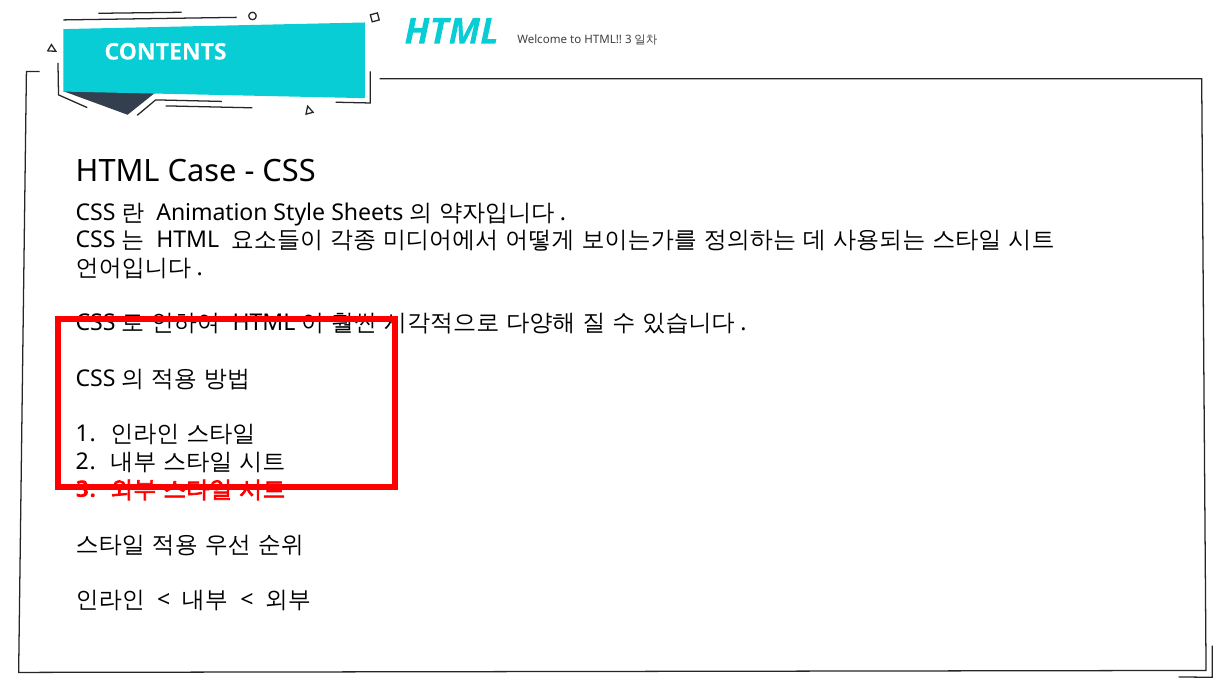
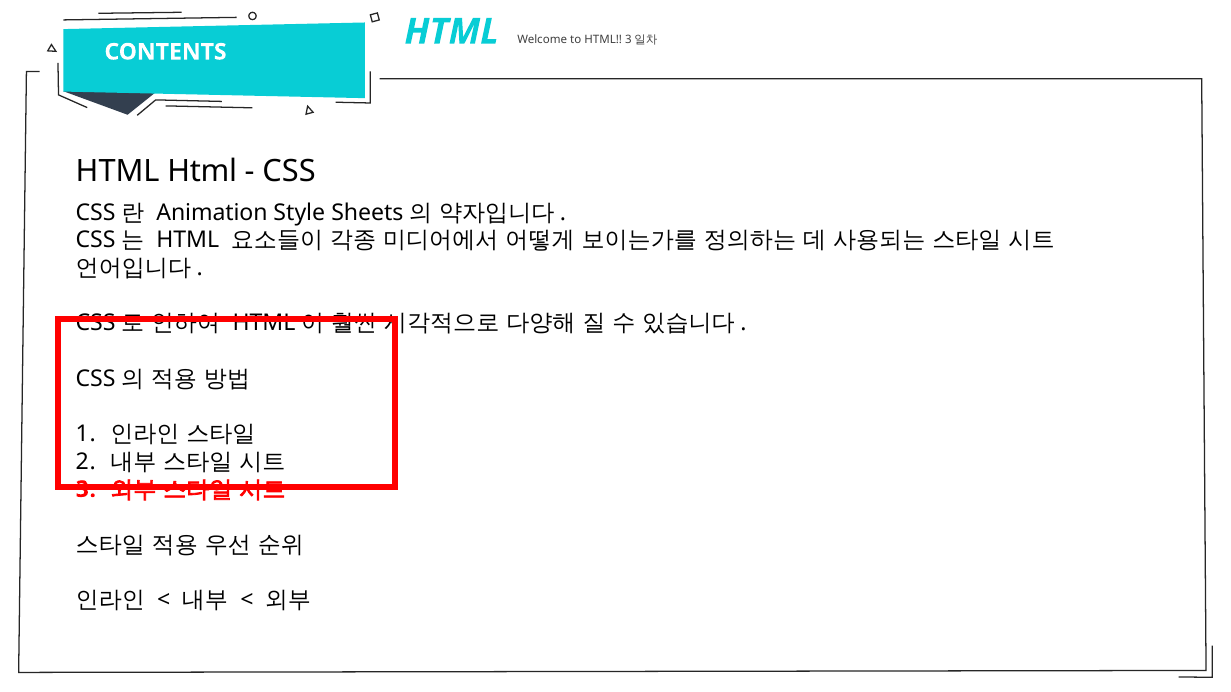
HTML Case: Case -> Html (202, 171)
